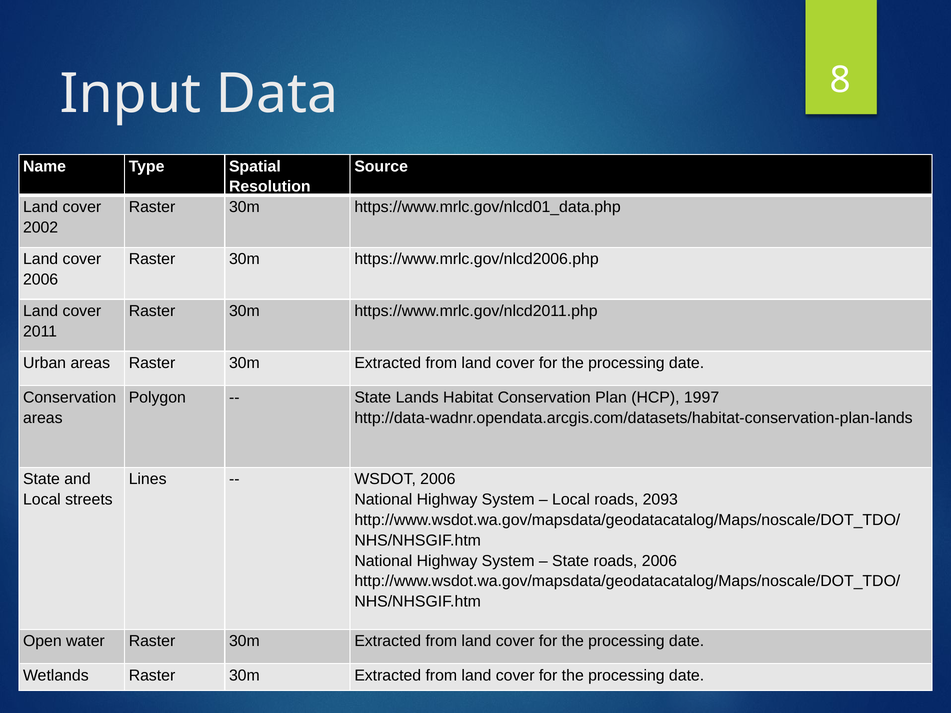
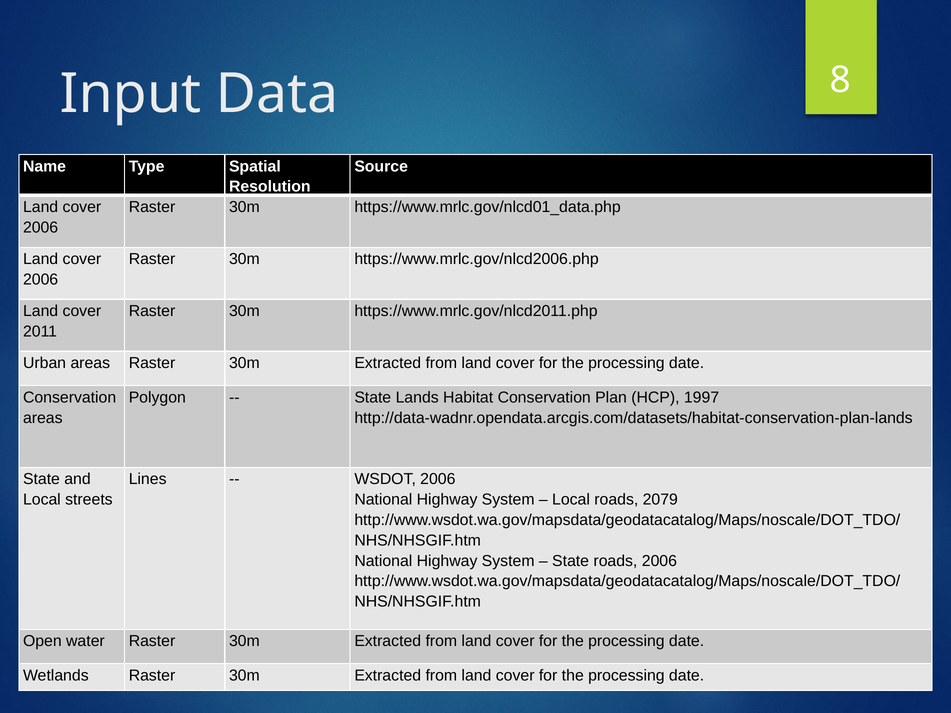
2002: 2002 -> 2006 (41, 228)
2093: 2093 -> 2079 (660, 500)
